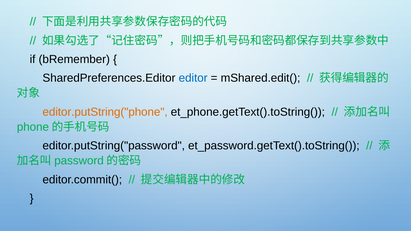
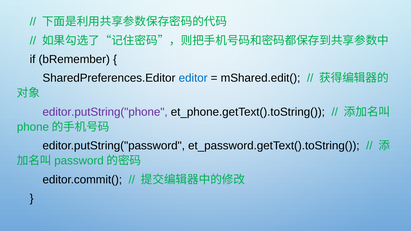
editor.putString("phone colour: orange -> purple (105, 112)
